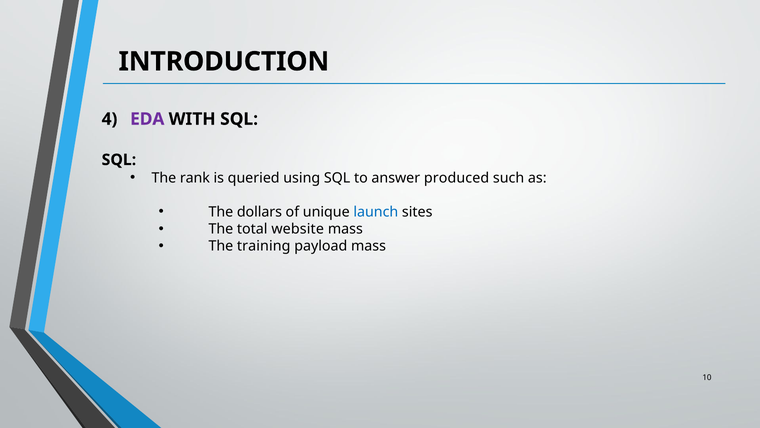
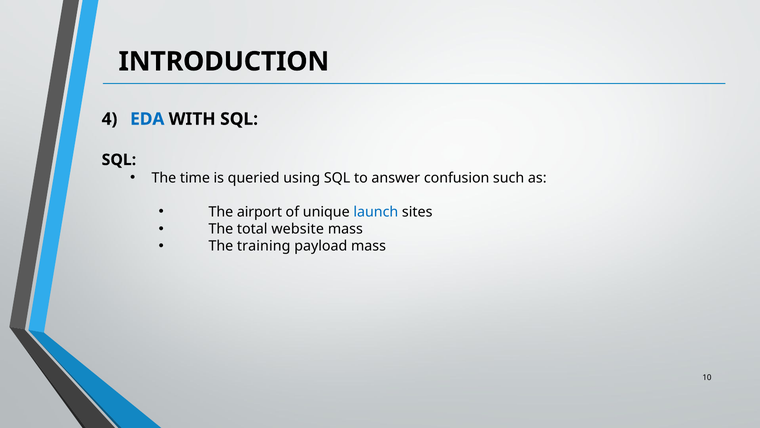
EDA colour: purple -> blue (147, 119)
rank: rank -> time (195, 178)
produced: produced -> confusion (457, 178)
dollars: dollars -> airport (259, 212)
